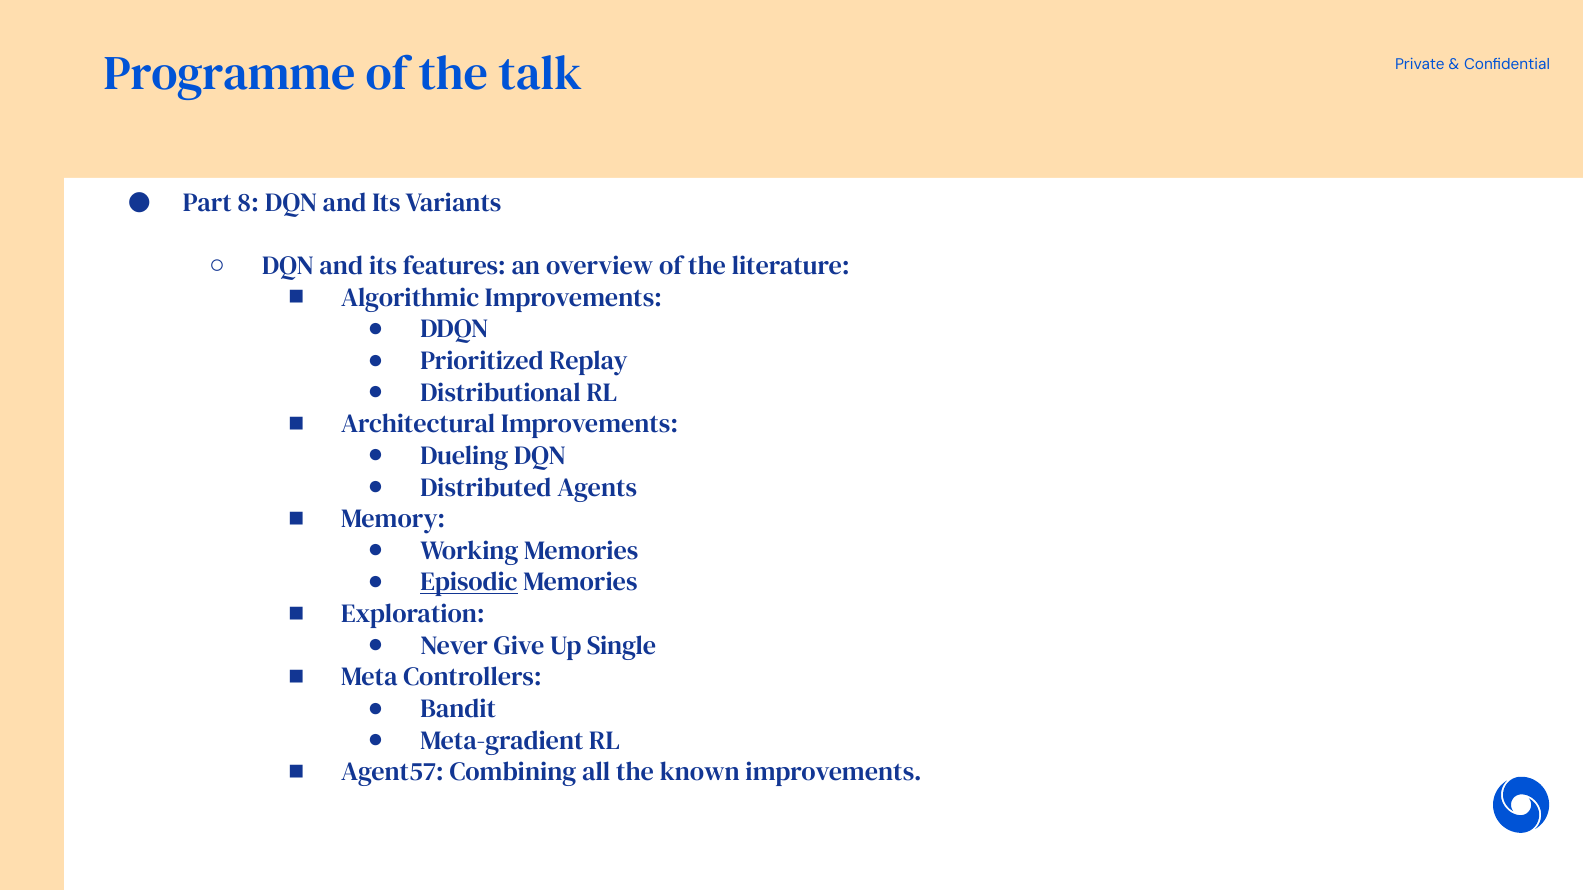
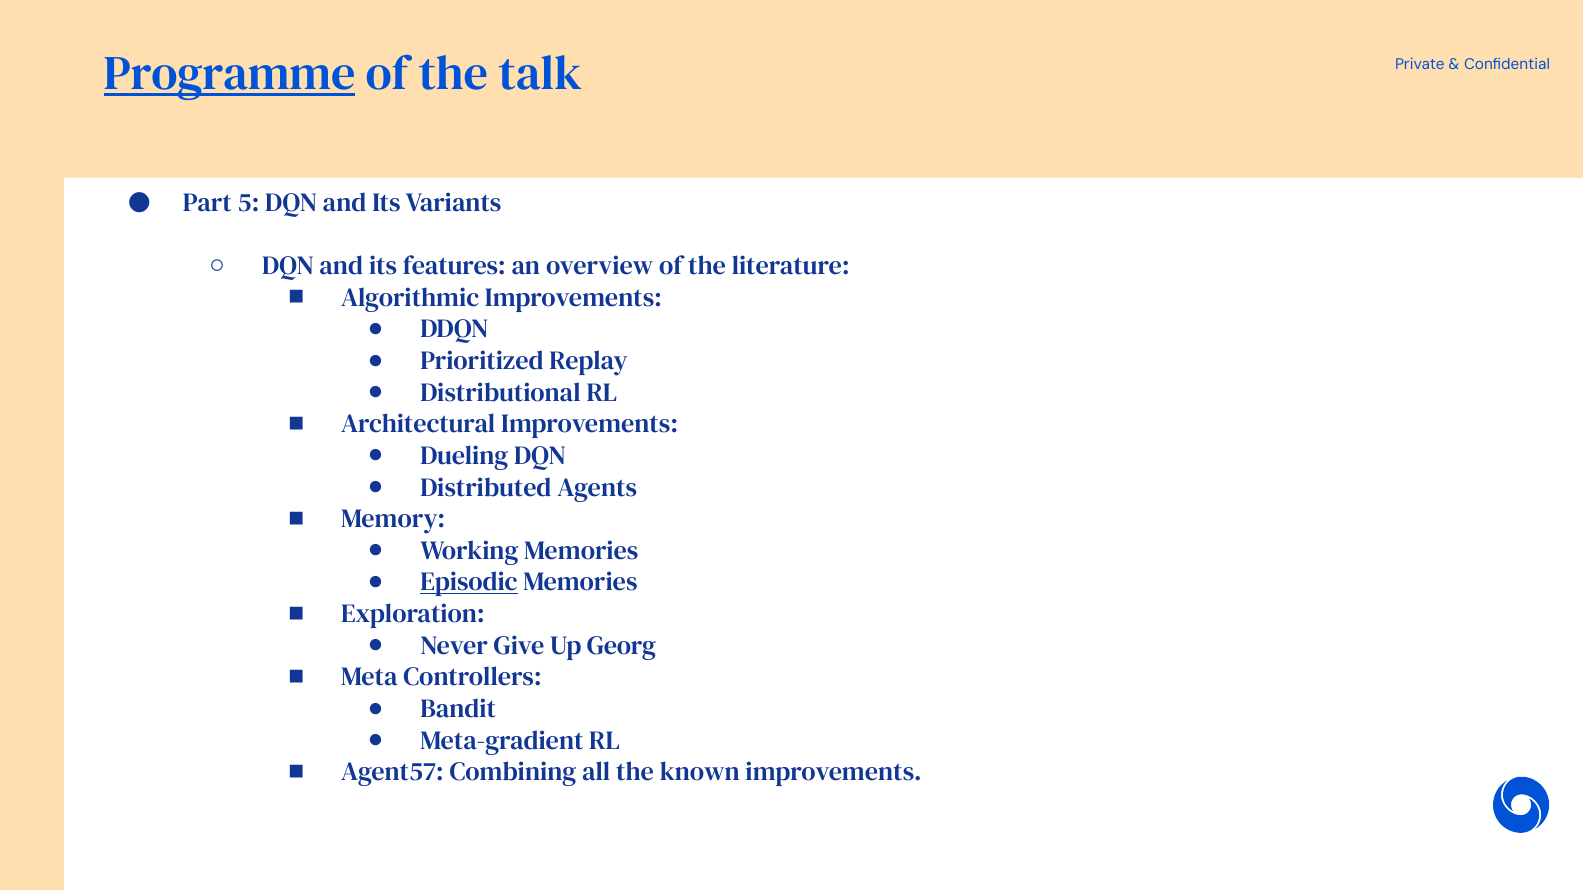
Programme underline: none -> present (230, 74)
8: 8 -> 5 (249, 203)
Single: Single -> Georg (621, 646)
